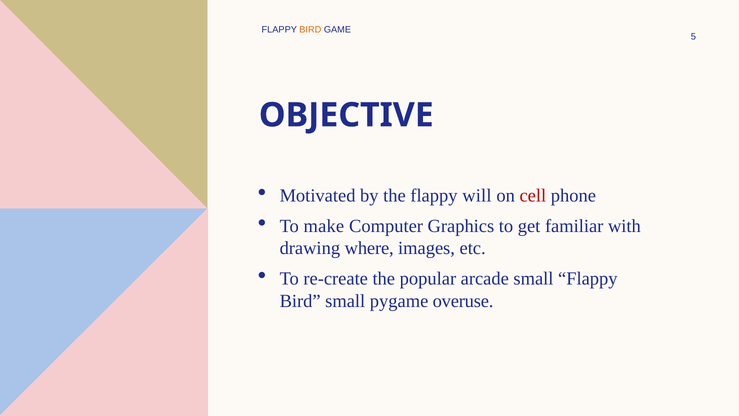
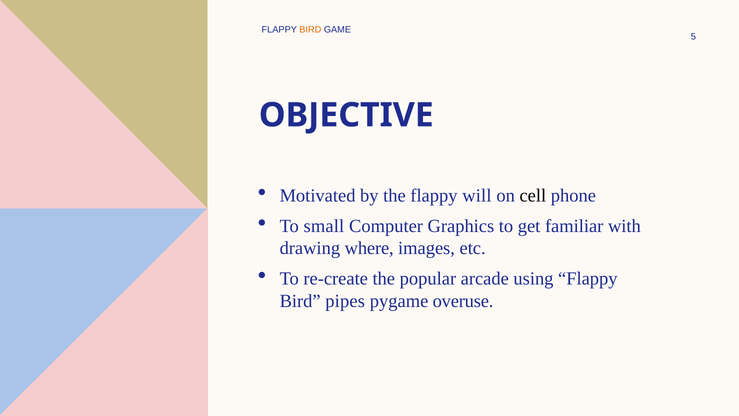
cell colour: red -> black (533, 195)
make: make -> small (324, 226)
arcade small: small -> using (533, 279)
Bird small: small -> pipes (345, 301)
